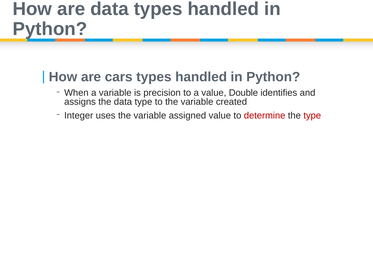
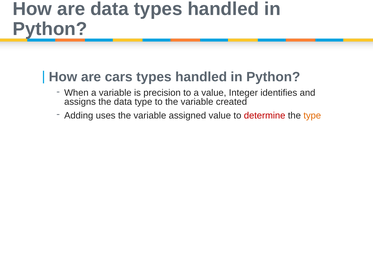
Double: Double -> Integer (243, 93)
Integer: Integer -> Adding (79, 115)
type colour: red -> orange (312, 115)
